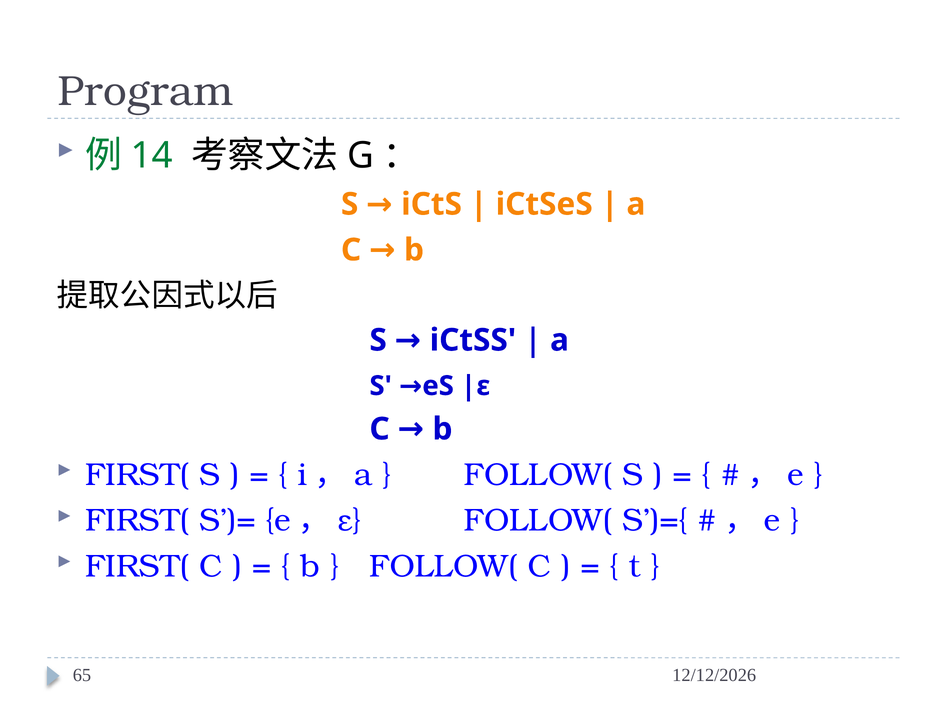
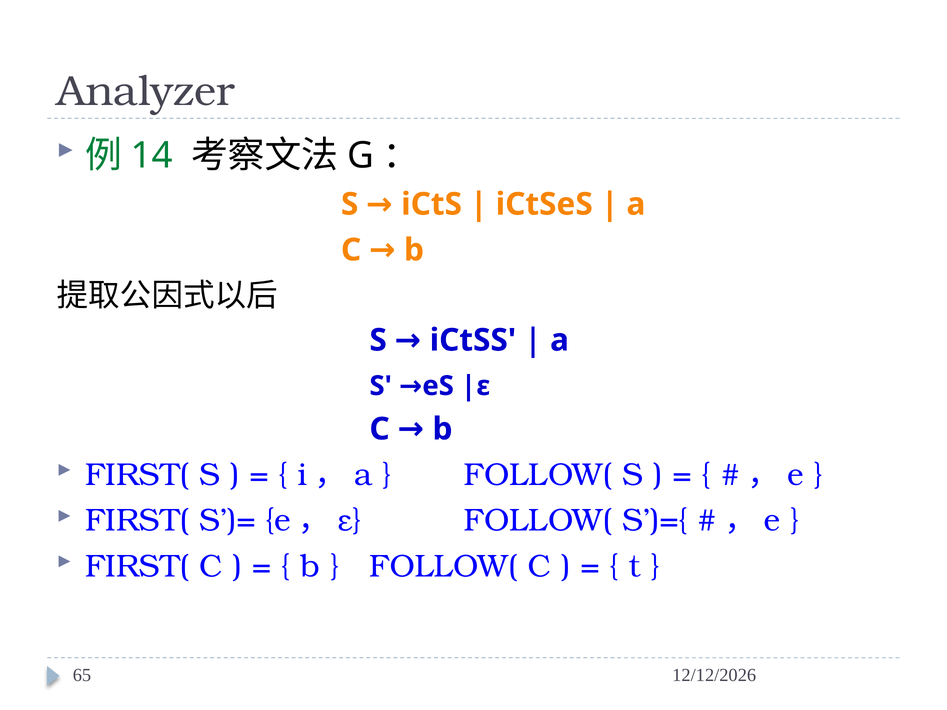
Program: Program -> Analyzer (146, 91)
